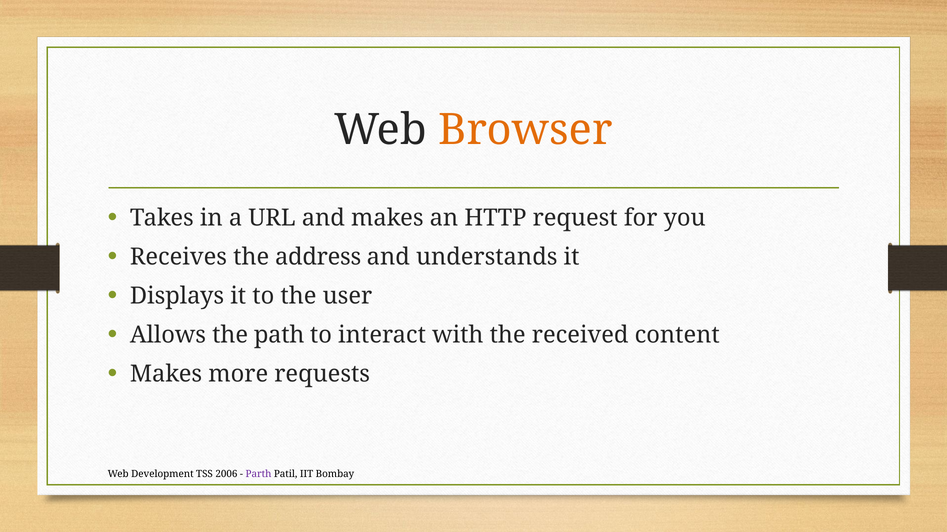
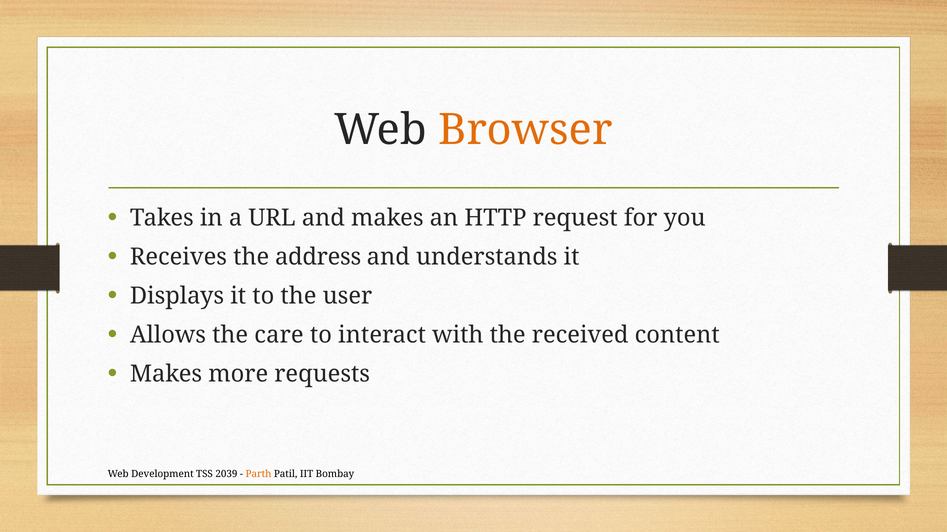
path: path -> care (279, 335)
2006: 2006 -> 2039 (226, 474)
Parth colour: purple -> orange (258, 474)
